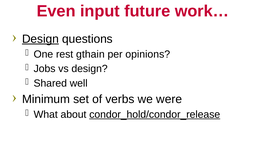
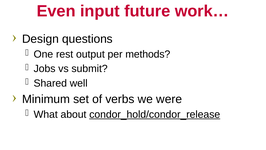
Design underline: present -> none (40, 39)
gthain: gthain -> output (90, 54)
opinions: opinions -> methods (148, 54)
vs design: design -> submit (90, 69)
